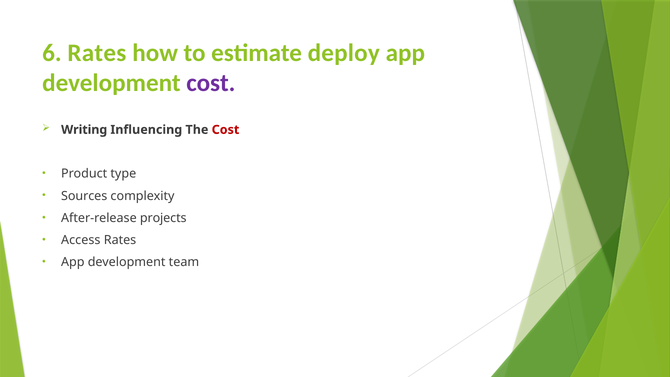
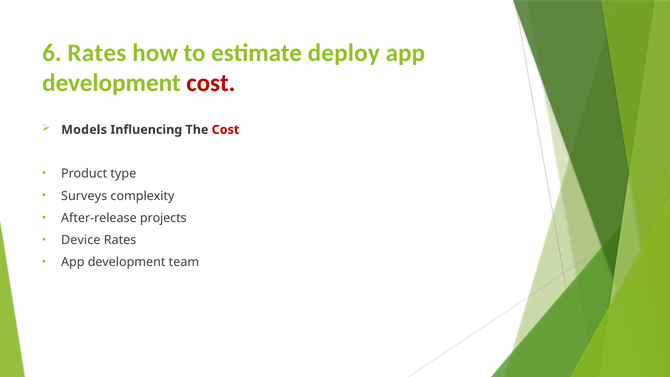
cost colour: purple -> red (211, 83)
Writing: Writing -> Models (84, 130)
Sources: Sources -> Surveys (84, 196)
Access: Access -> Device (81, 240)
